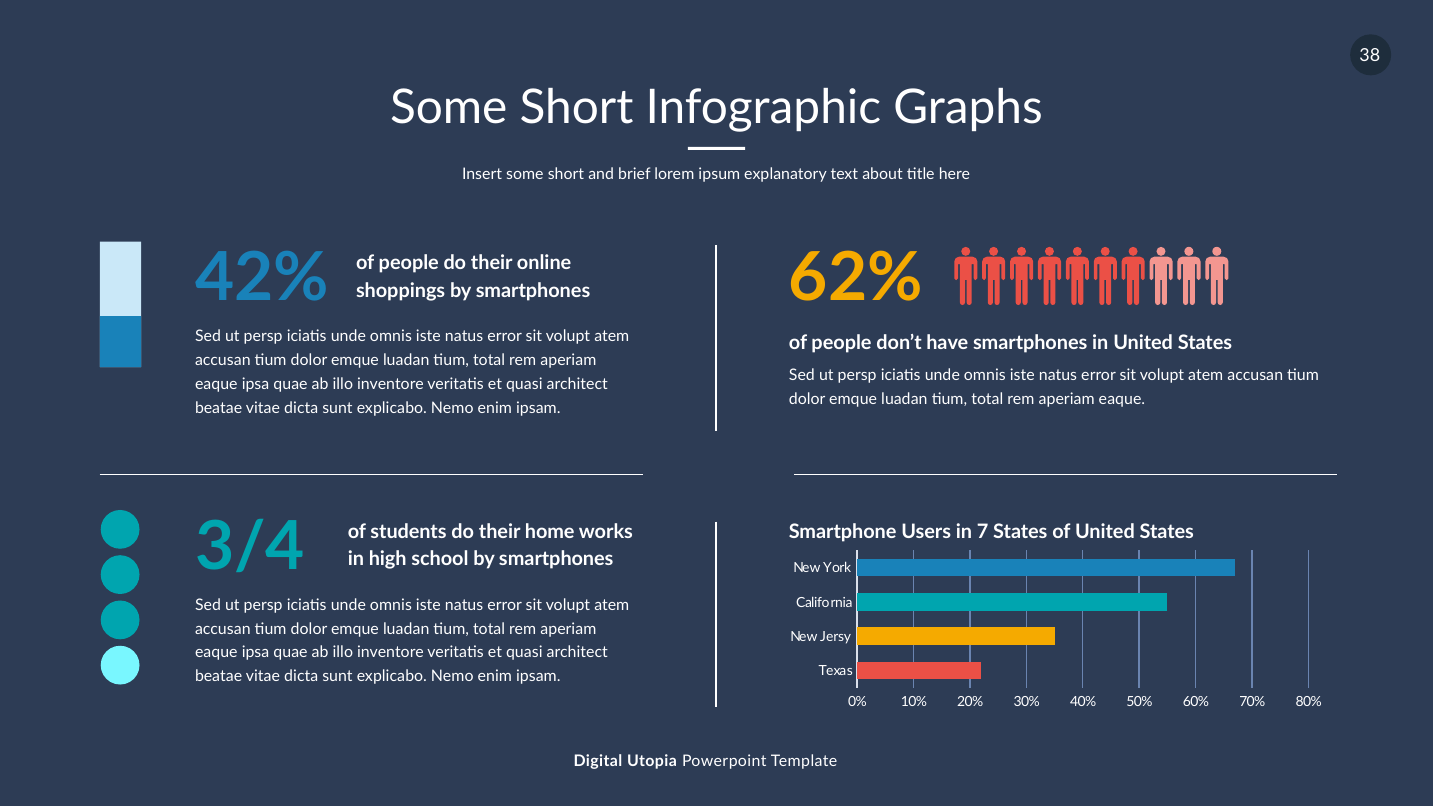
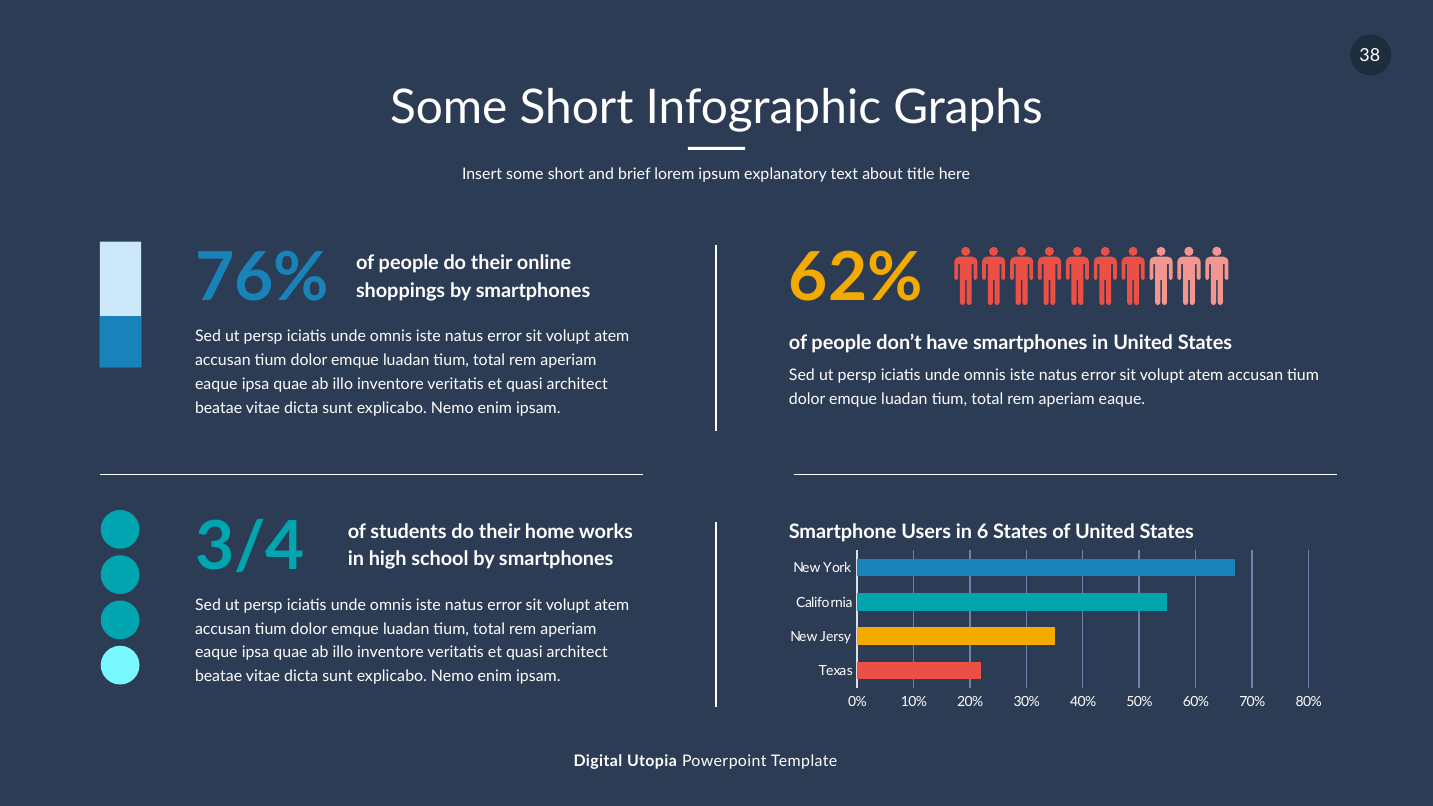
42%: 42% -> 76% (262, 279)
7: 7 -> 6 (983, 532)
